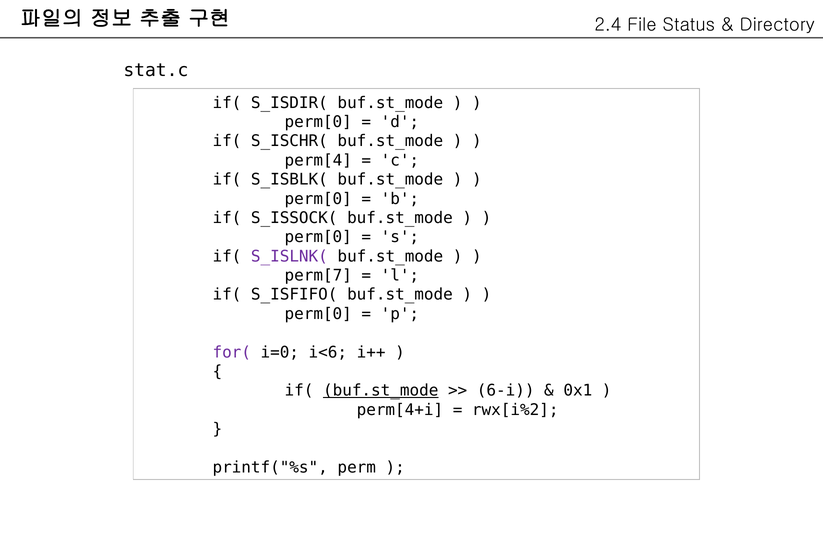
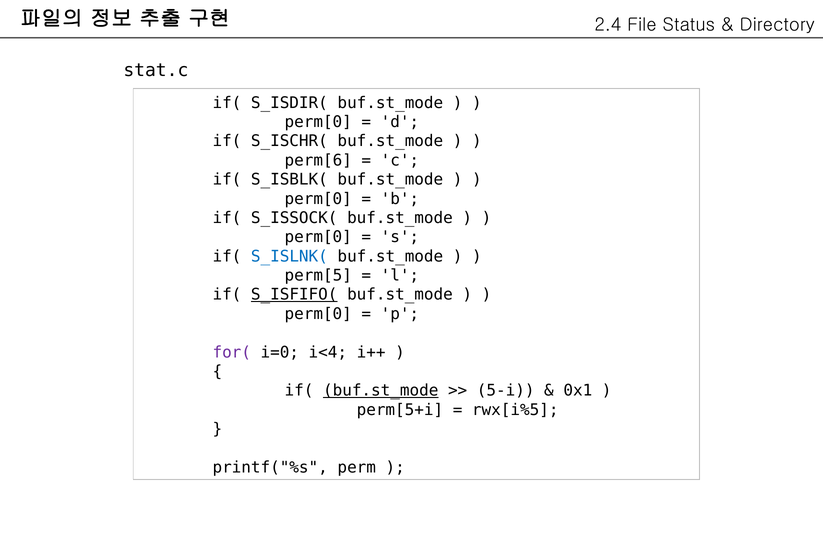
perm[4: perm[4 -> perm[6 (318, 161)
S_ISLNK( colour: purple -> blue (289, 257)
perm[7: perm[7 -> perm[5 (318, 276)
S_ISFIFO( underline: none -> present (294, 295)
i<6: i<6 -> i<4 (328, 353)
6-i: 6-i -> 5-i (506, 391)
perm[4+i: perm[4+i -> perm[5+i (400, 410)
rwx[i%2: rwx[i%2 -> rwx[i%5 (515, 410)
